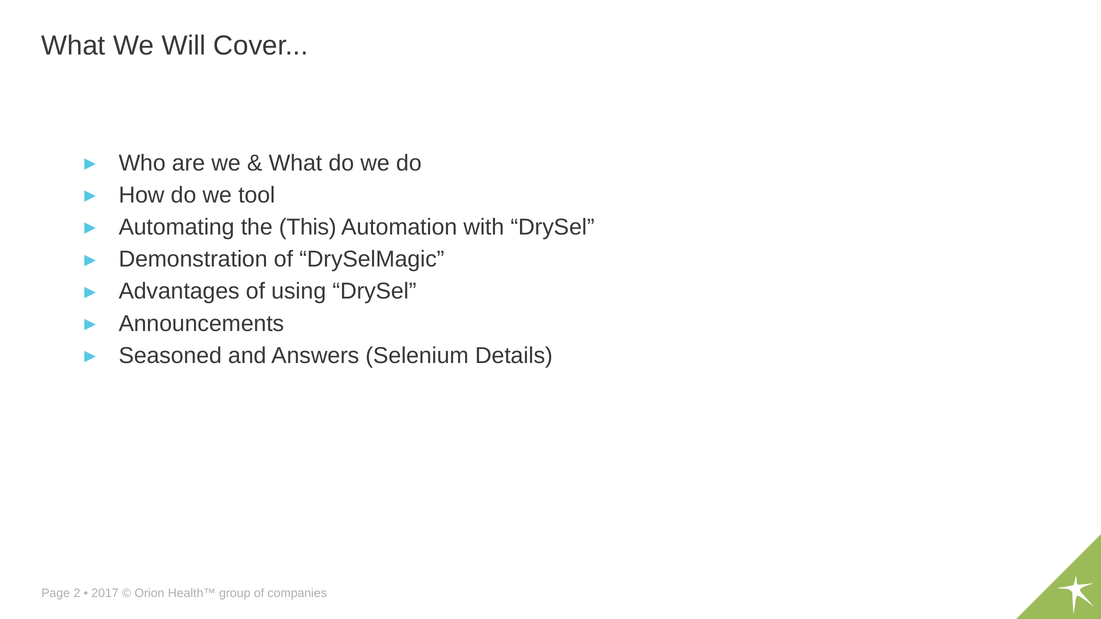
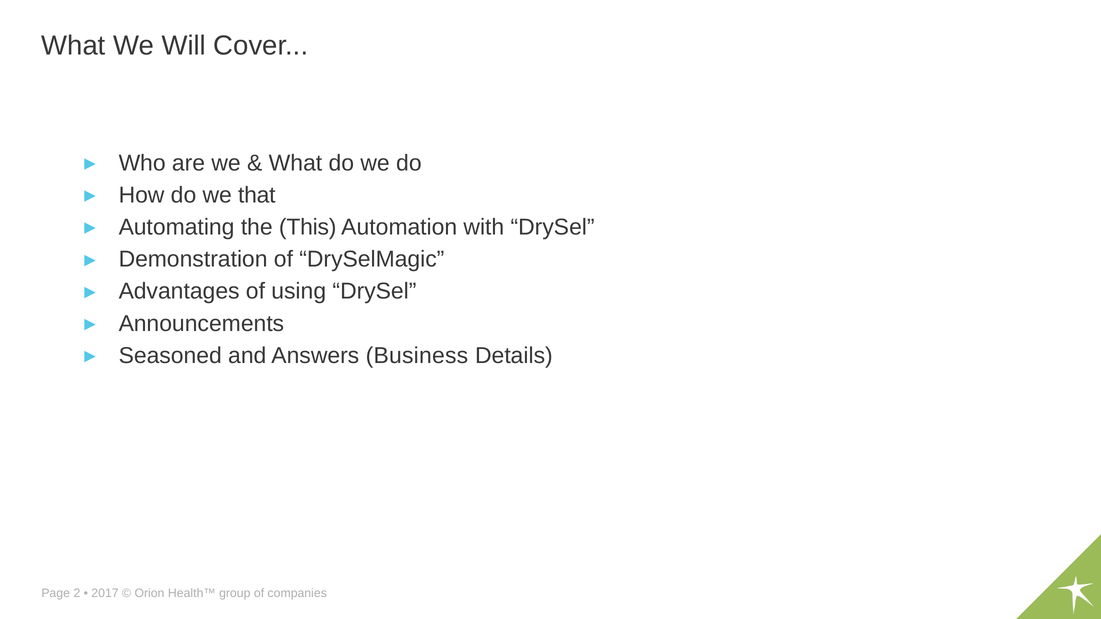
tool: tool -> that (257, 195)
Selenium: Selenium -> Business (417, 356)
